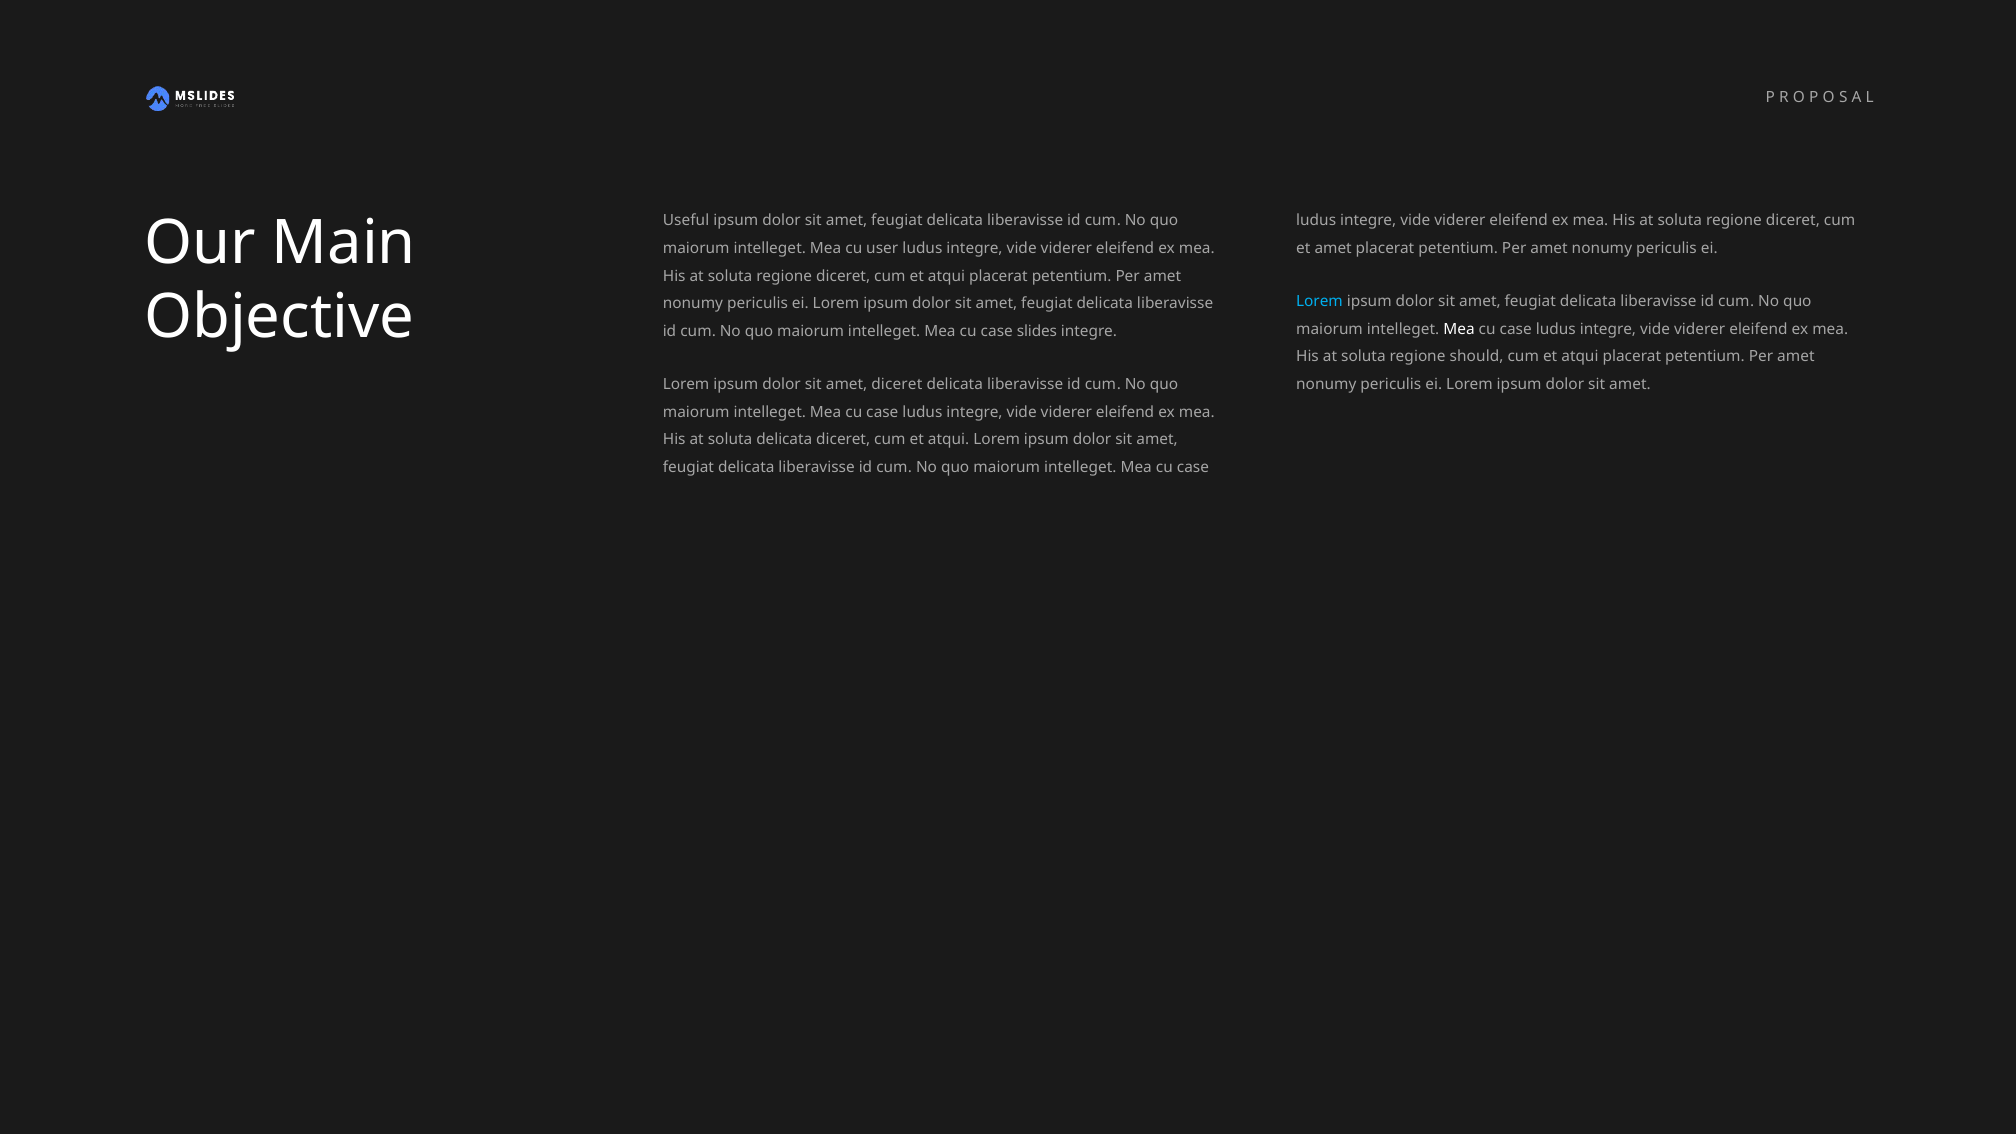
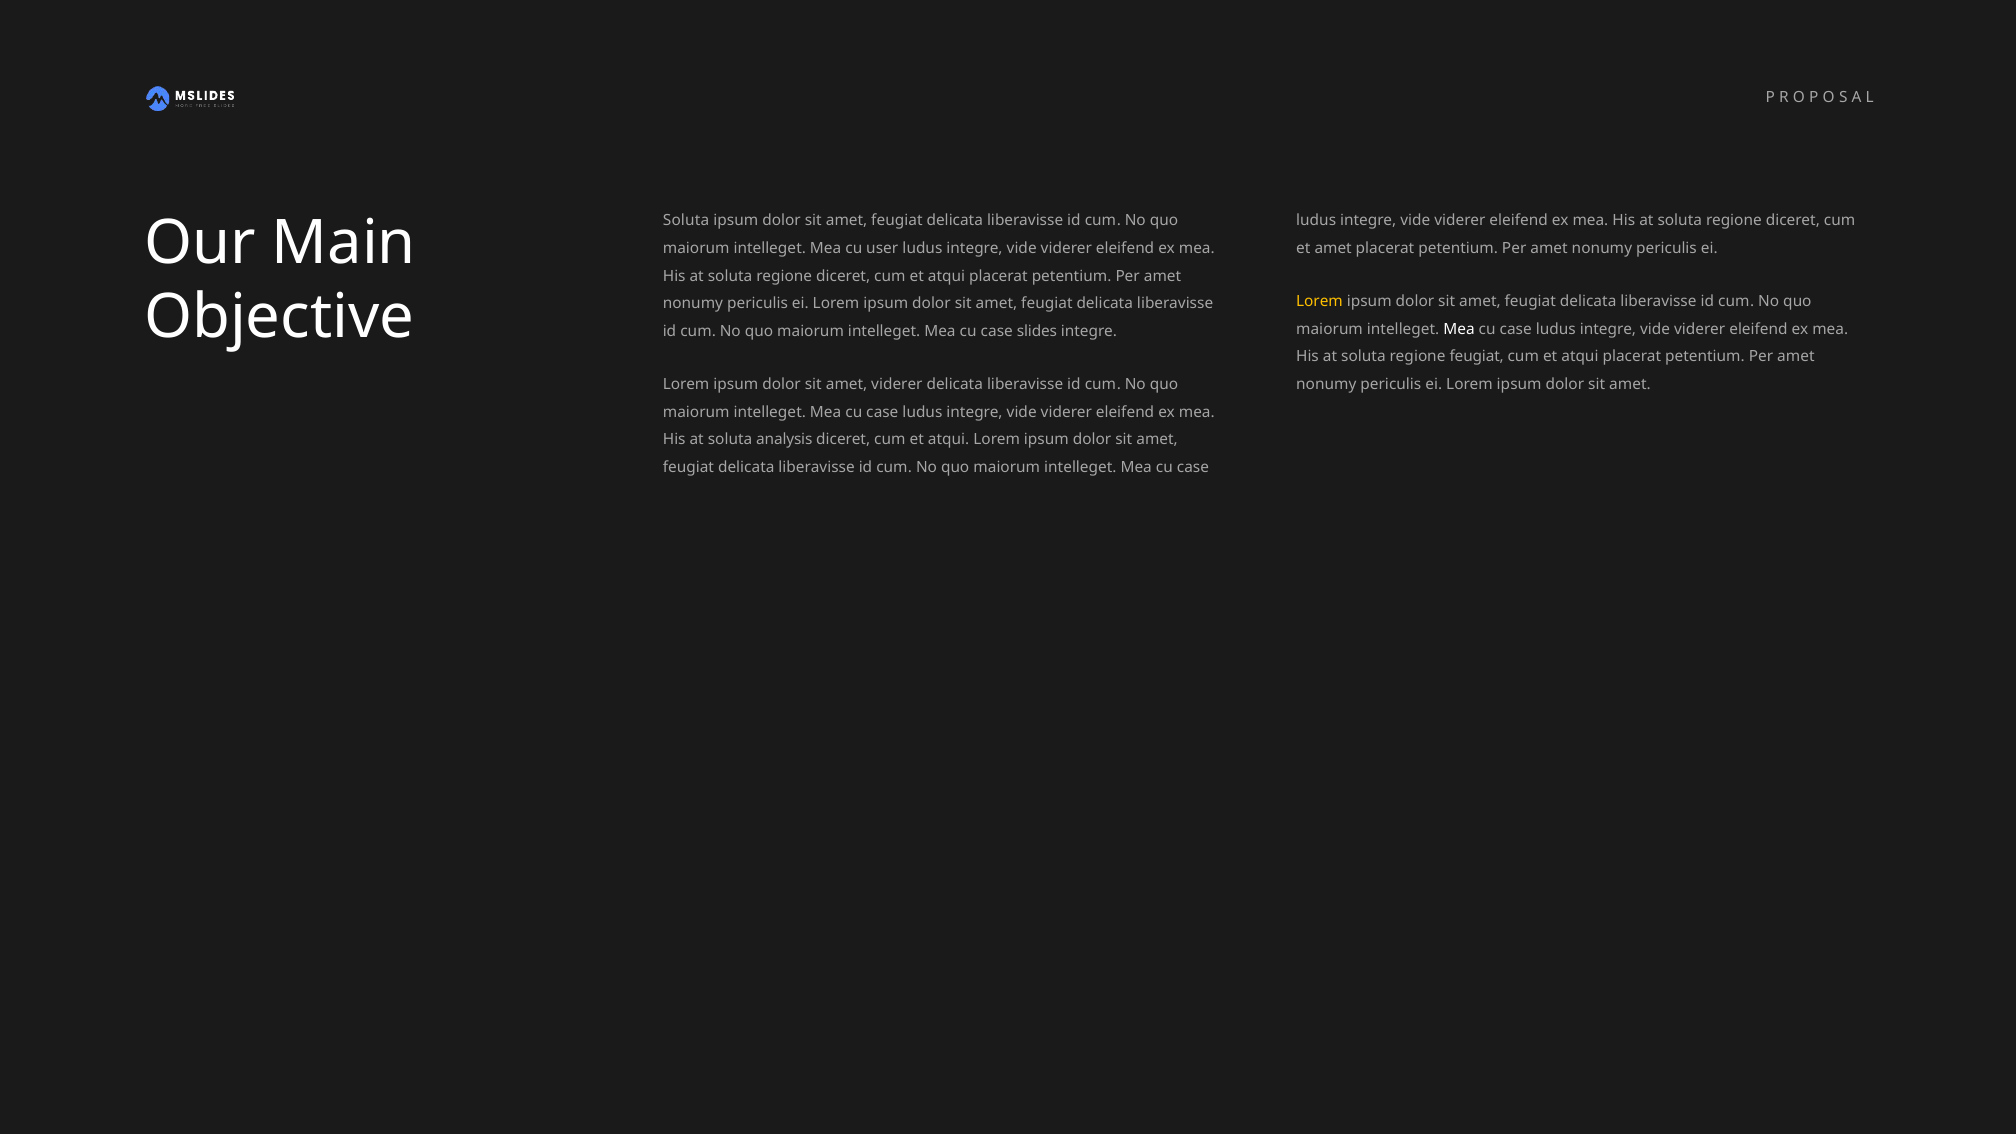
Useful: Useful -> Soluta (686, 221)
Lorem colour: light blue -> yellow (1320, 301)
regione should: should -> feugiat (1477, 357)
amet diceret: diceret -> viderer (897, 384)
soluta delicata: delicata -> analysis (784, 440)
